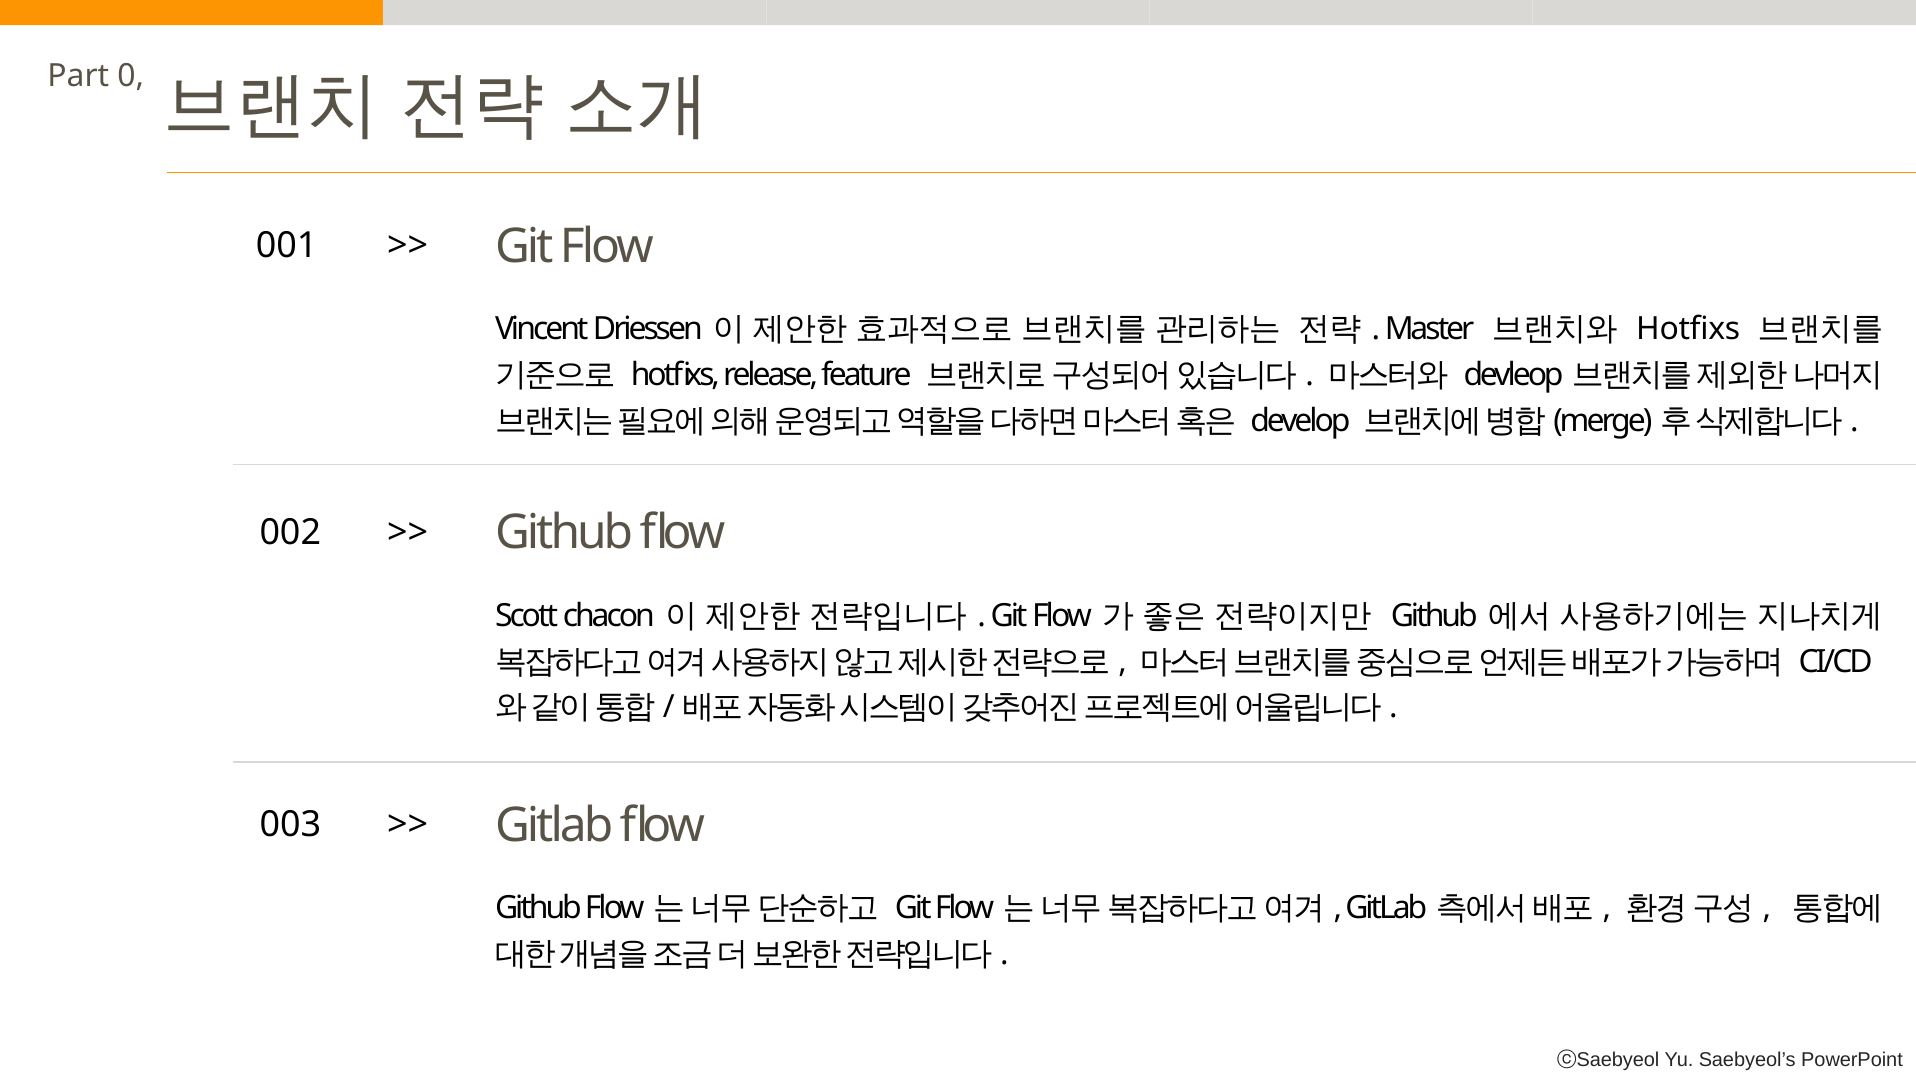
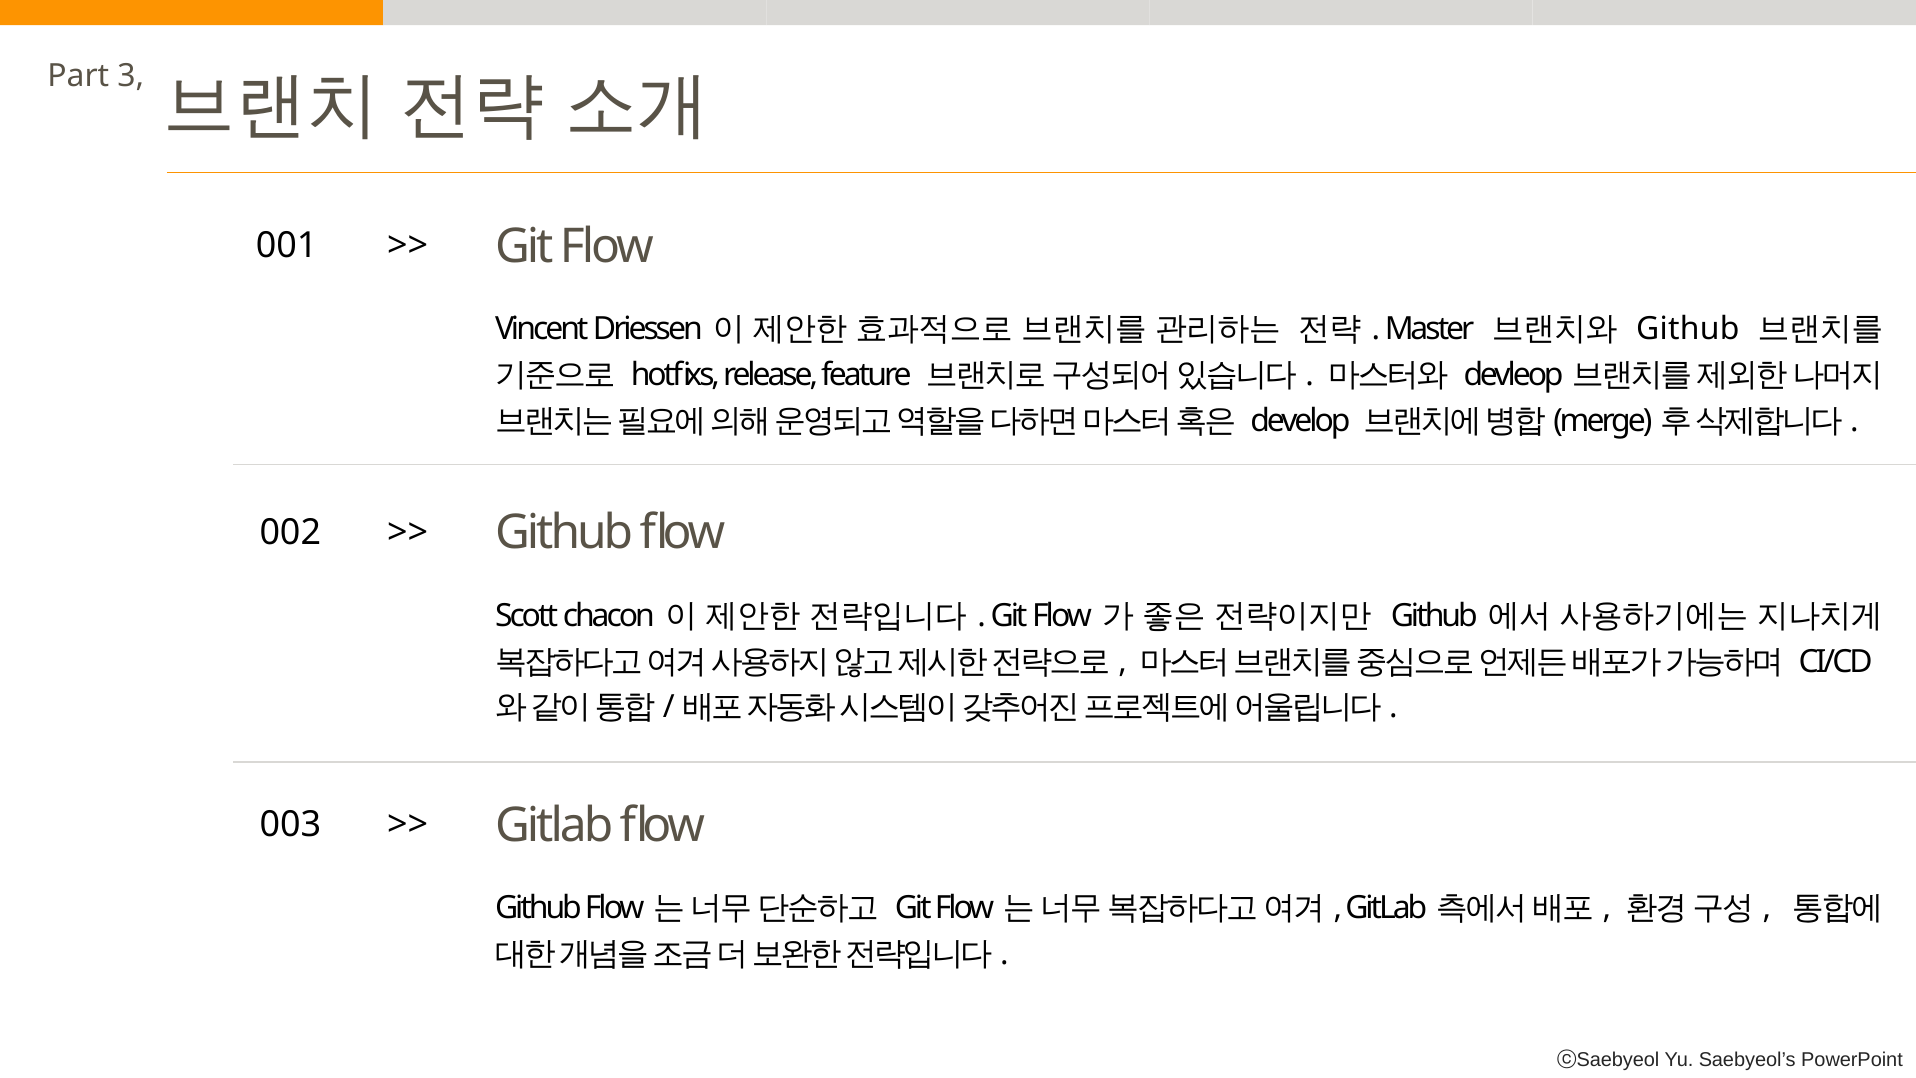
0: 0 -> 3 (131, 76)
Hotfixs: Hotfixs -> Github (1688, 329)
